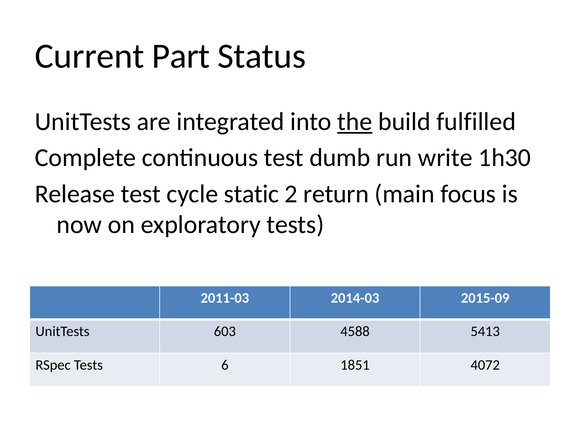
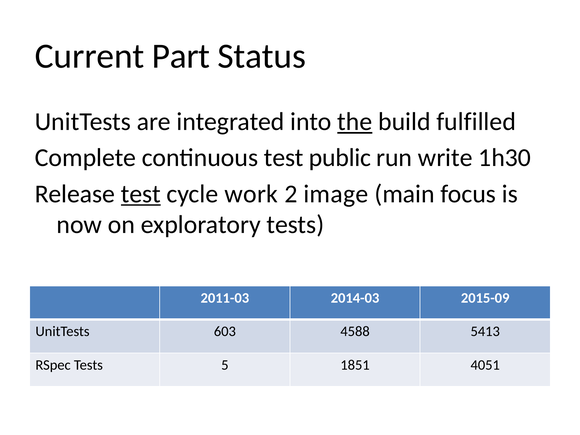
dumb: dumb -> public (340, 158)
test underline: none -> present (141, 194)
static: static -> work (251, 194)
return: return -> image (336, 194)
6: 6 -> 5 (225, 365)
4072: 4072 -> 4051 (485, 365)
